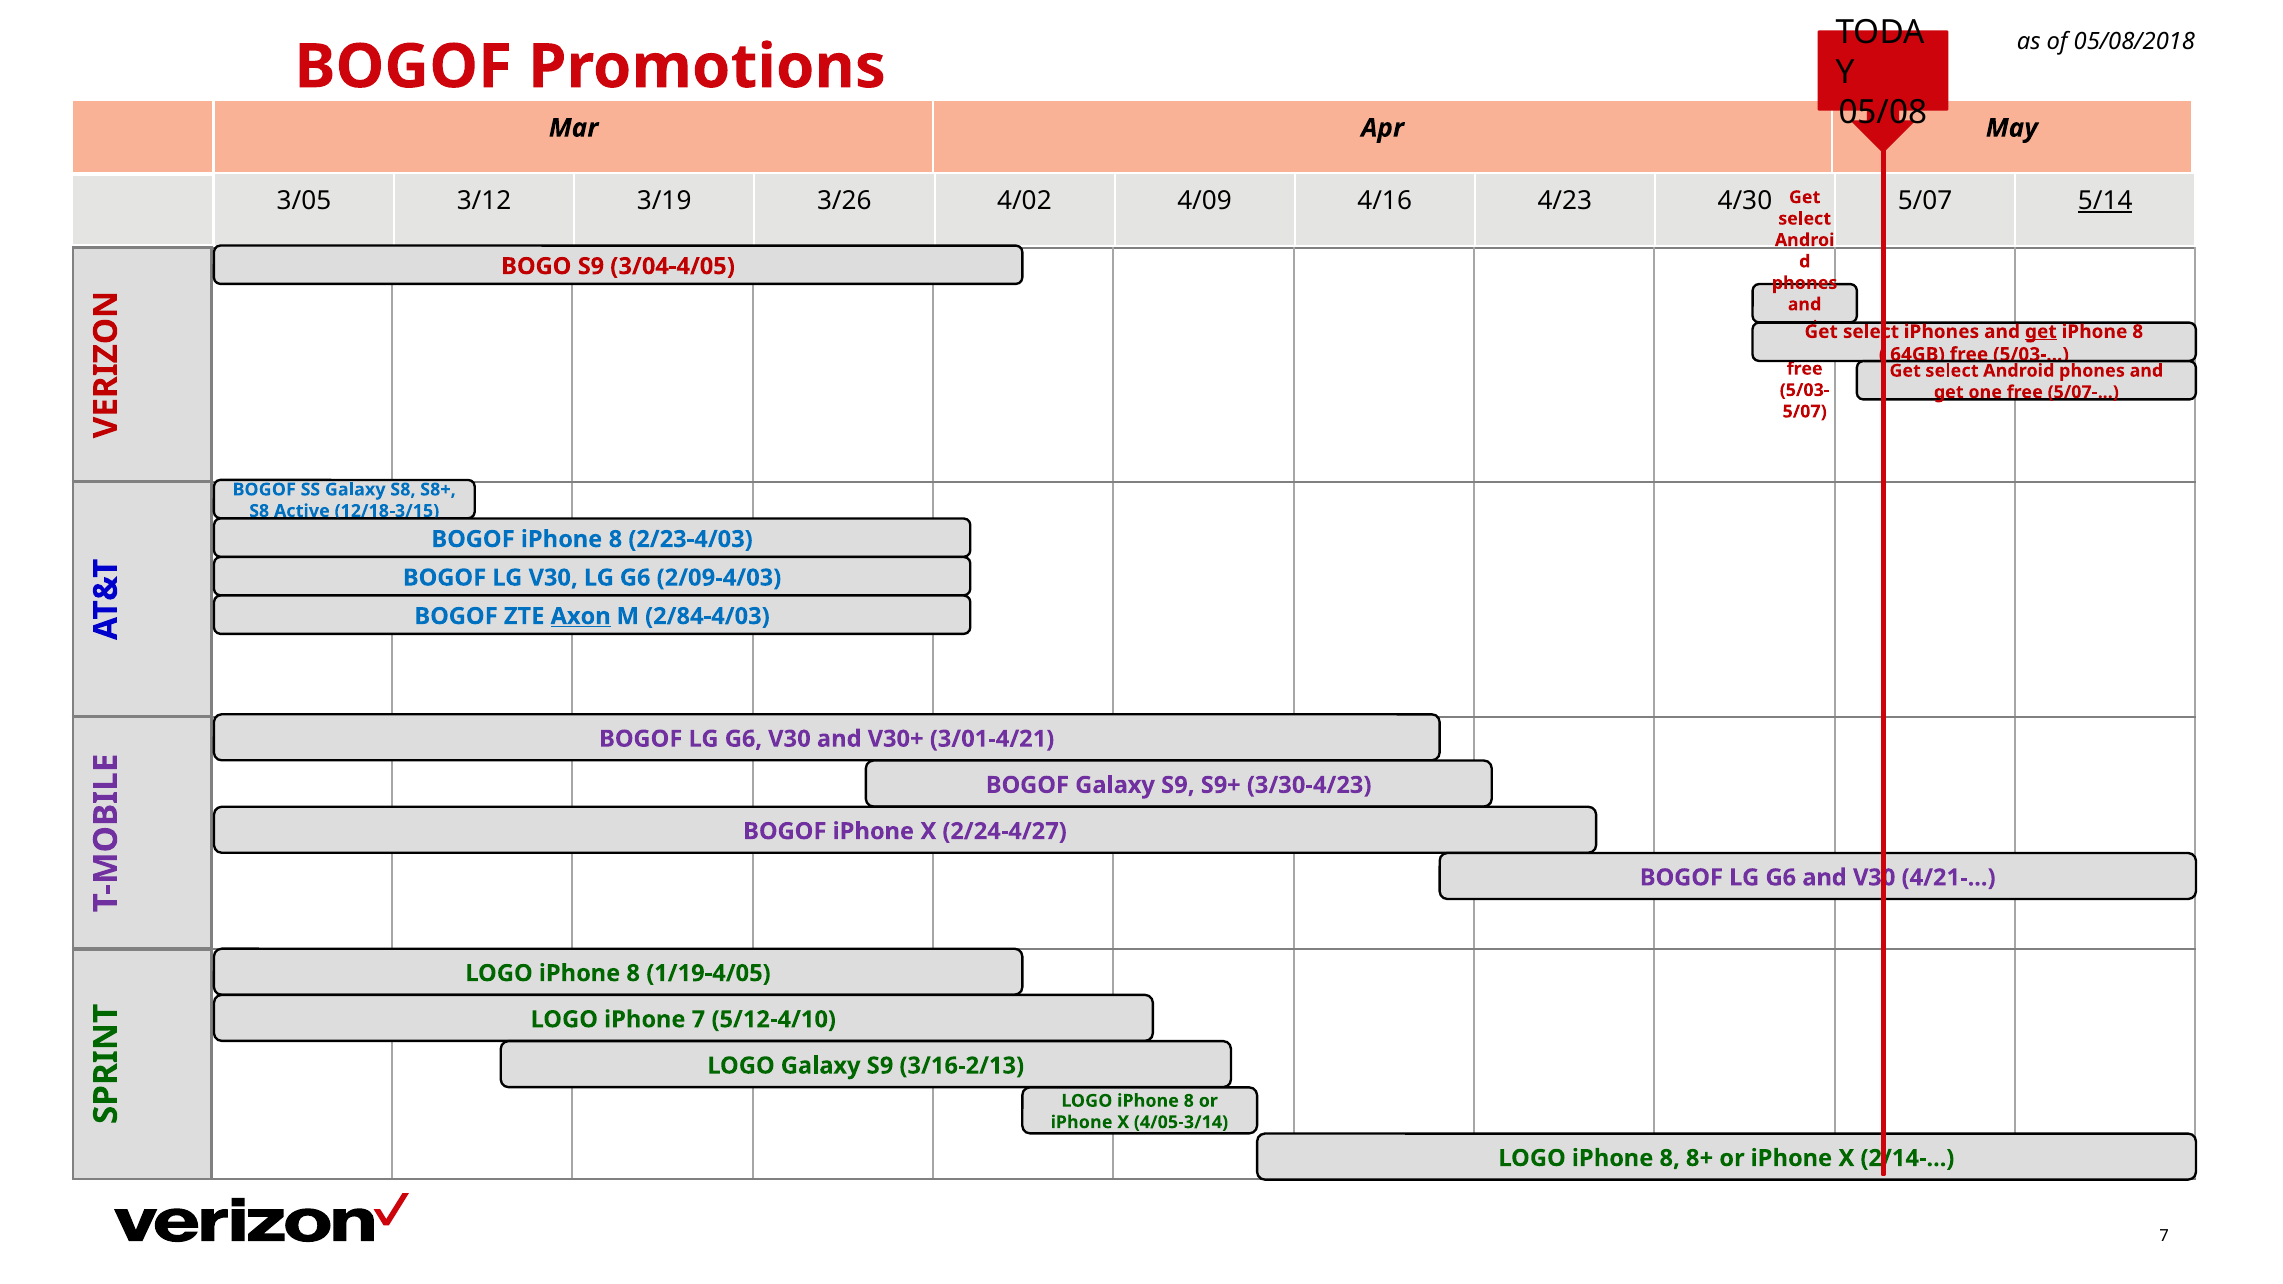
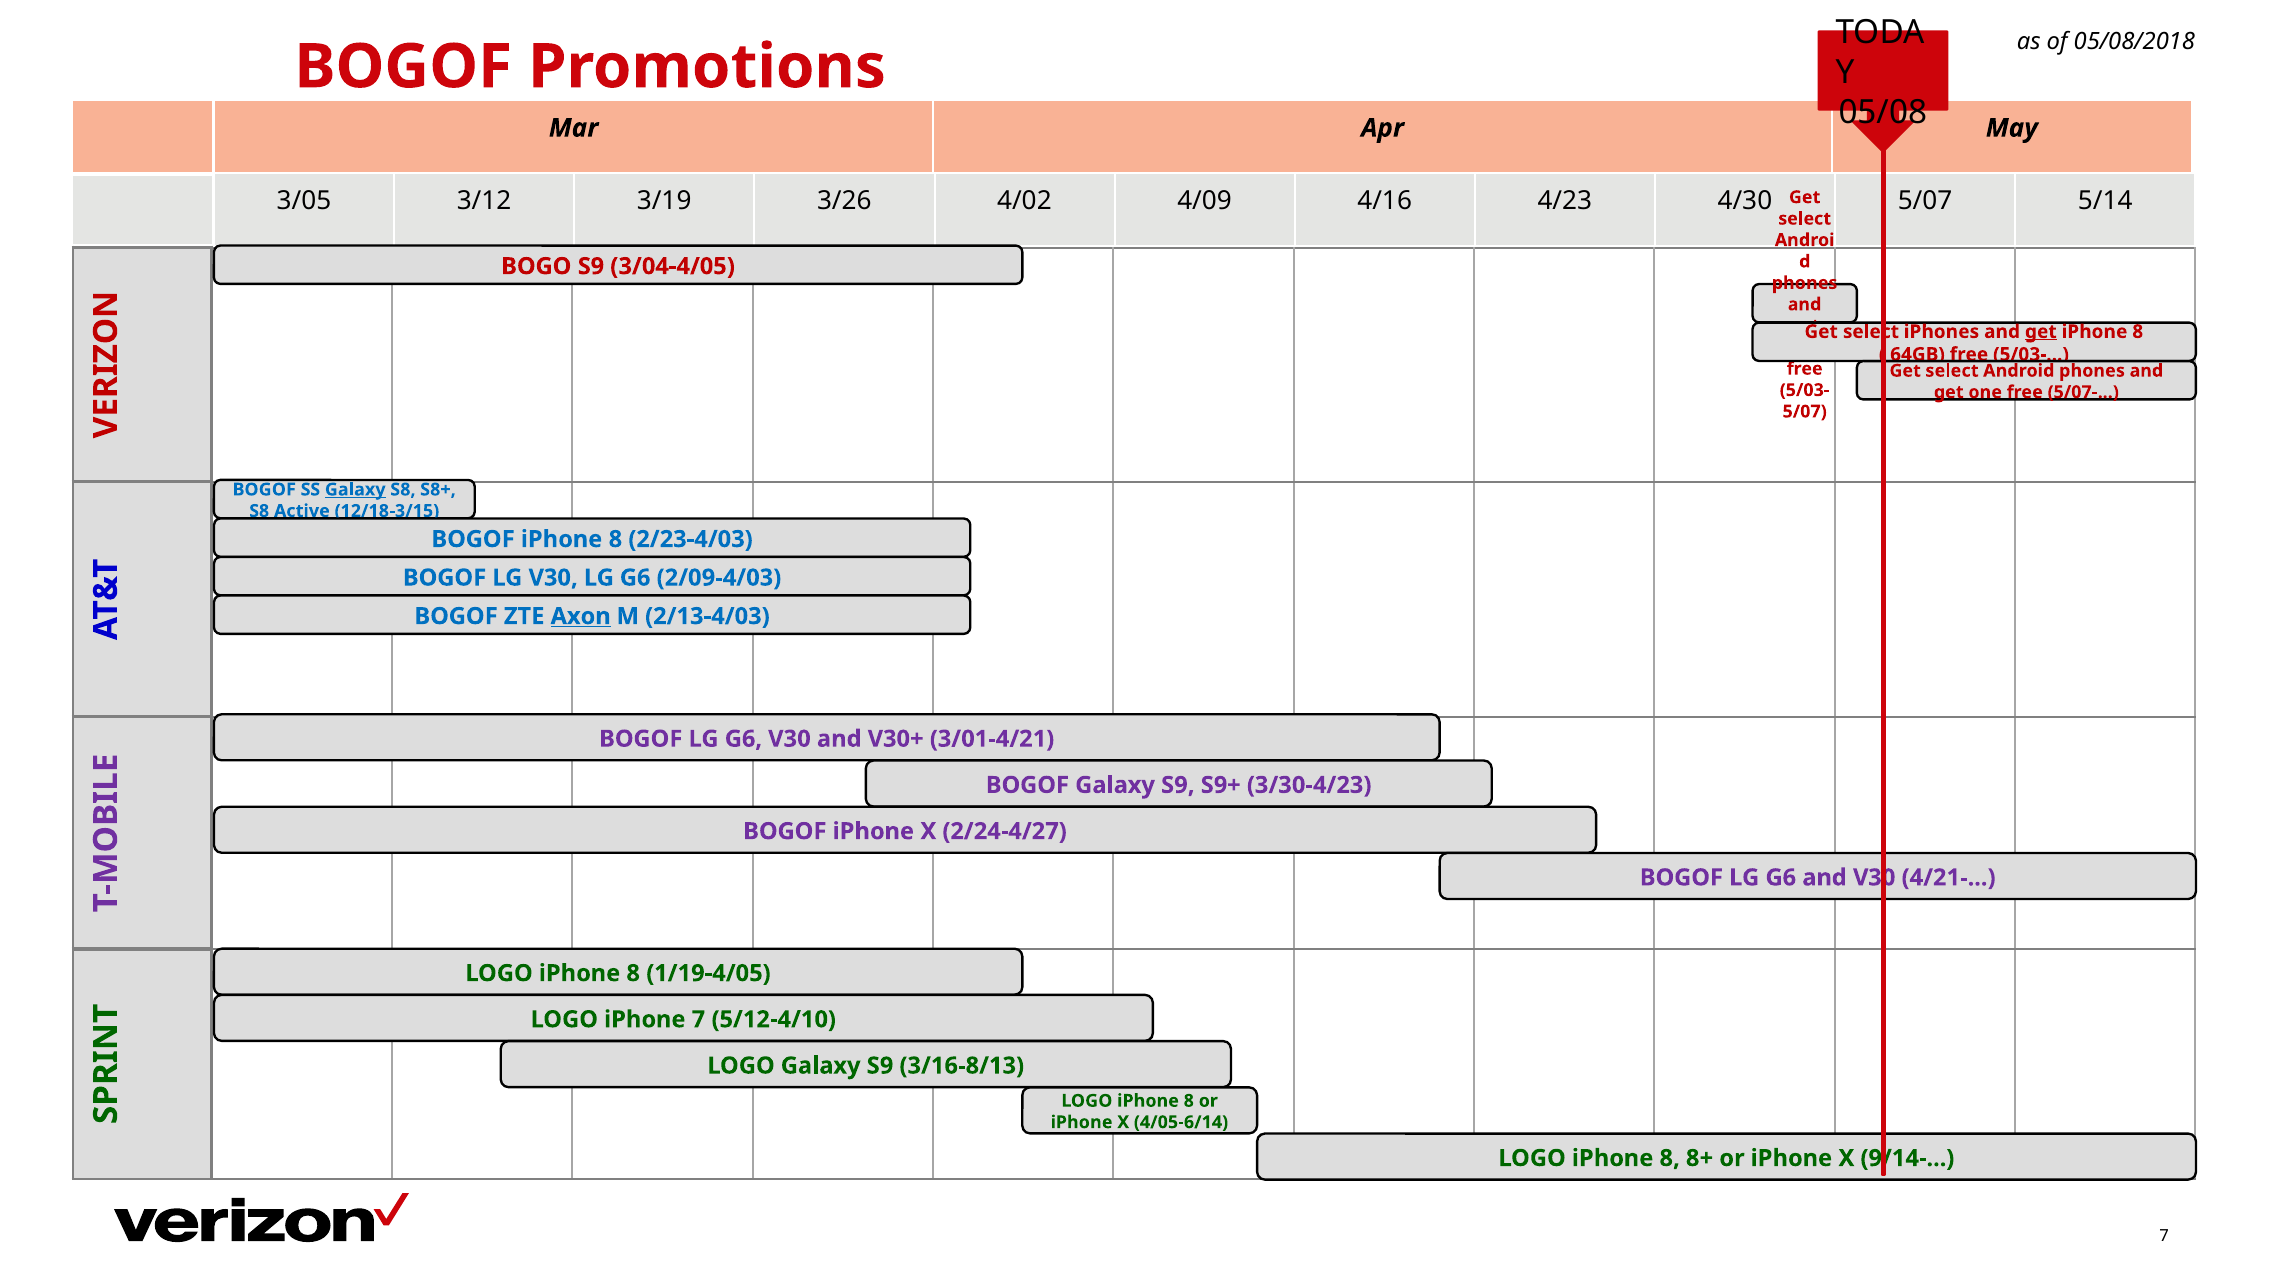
5/14 underline: present -> none (2105, 201)
Galaxy underline: none -> present (355, 490)
2/84-4/03: 2/84-4/03 -> 2/13-4/03 (707, 616)
3/16-2/13: 3/16-2/13 -> 3/16-8/13 (962, 1066)
4/05-3/14: 4/05-3/14 -> 4/05-6/14 (1181, 1122)
2/14-: 2/14- -> 9/14- (1907, 1158)
